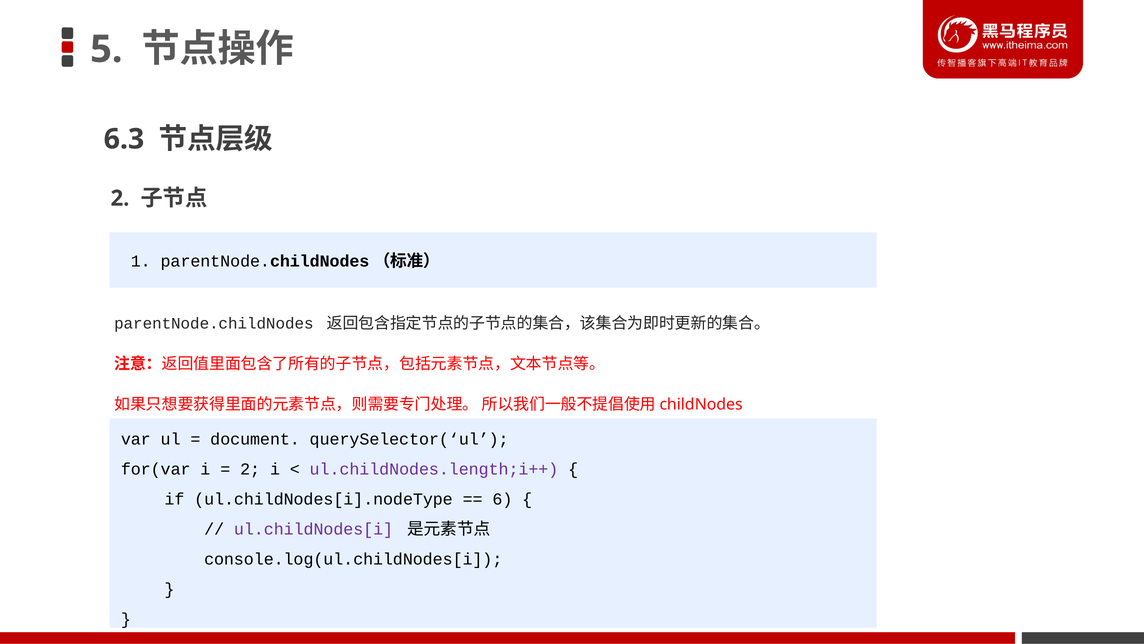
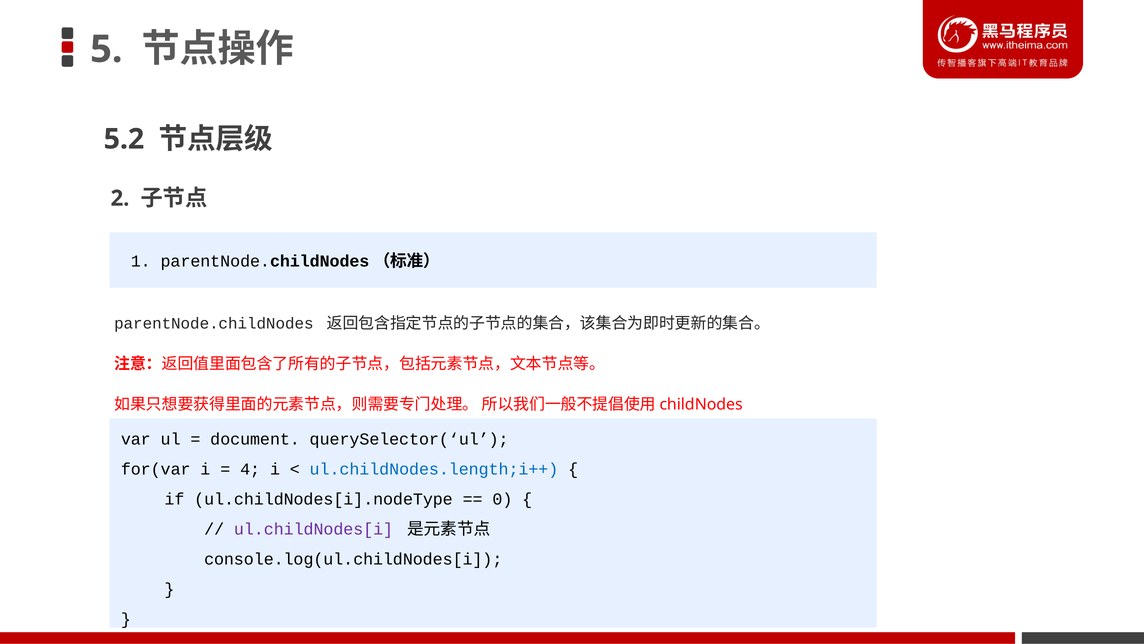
6.3: 6.3 -> 5.2 (124, 139)
2: 2 -> 4 (250, 469)
ul.childNodes.length;i++ colour: purple -> blue (434, 469)
6: 6 -> 0 (502, 499)
